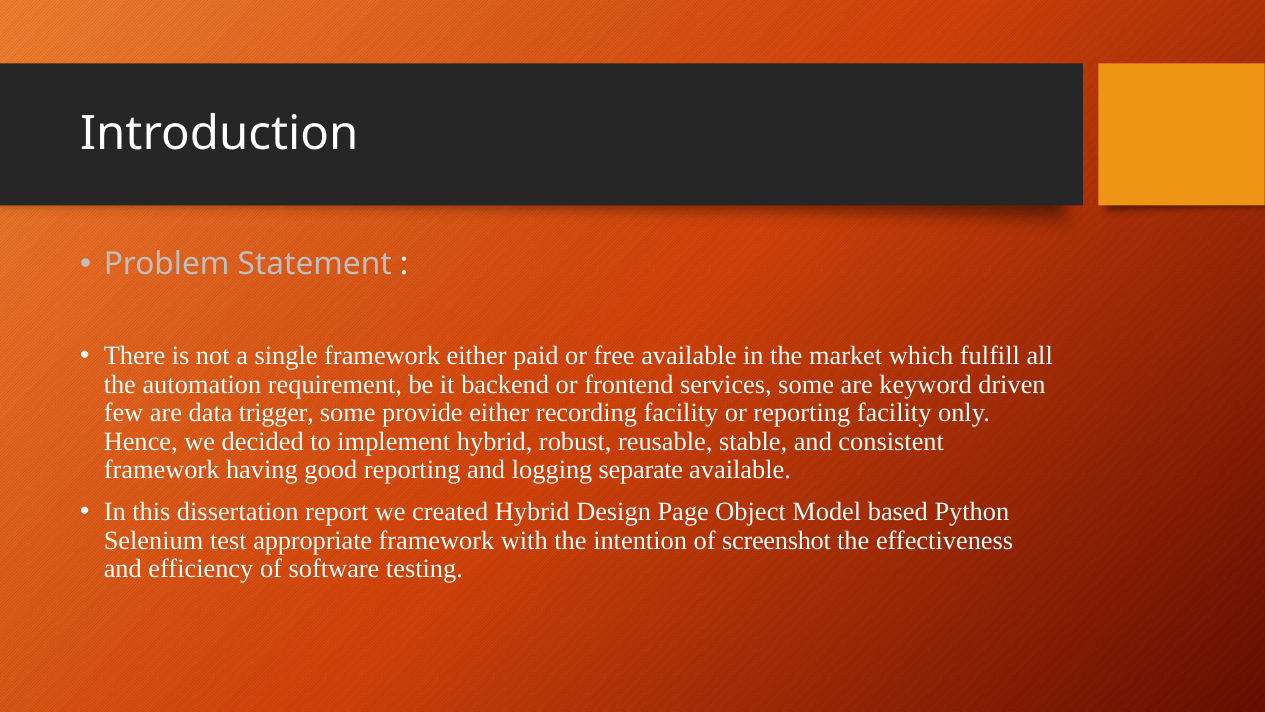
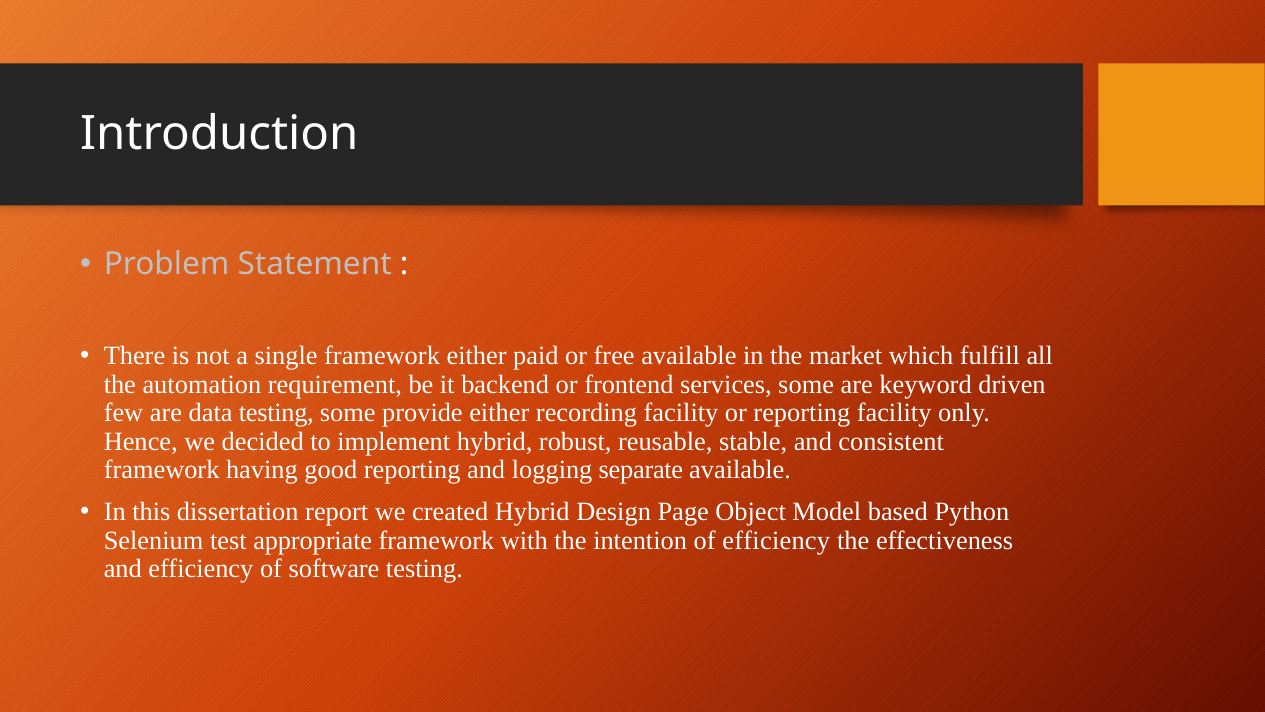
data trigger: trigger -> testing (276, 413)
of screenshot: screenshot -> efficiency (776, 540)
